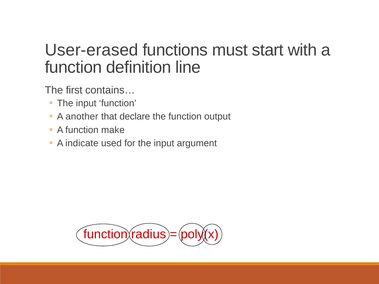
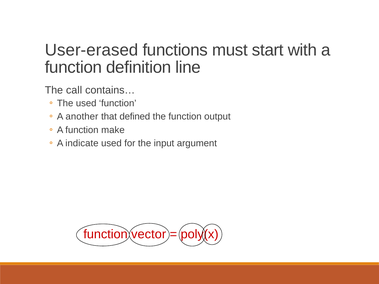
first: first -> call (74, 90)
input: input -> used (86, 103)
declare: declare -> defined (135, 117)
radius: radius -> vector (149, 234)
